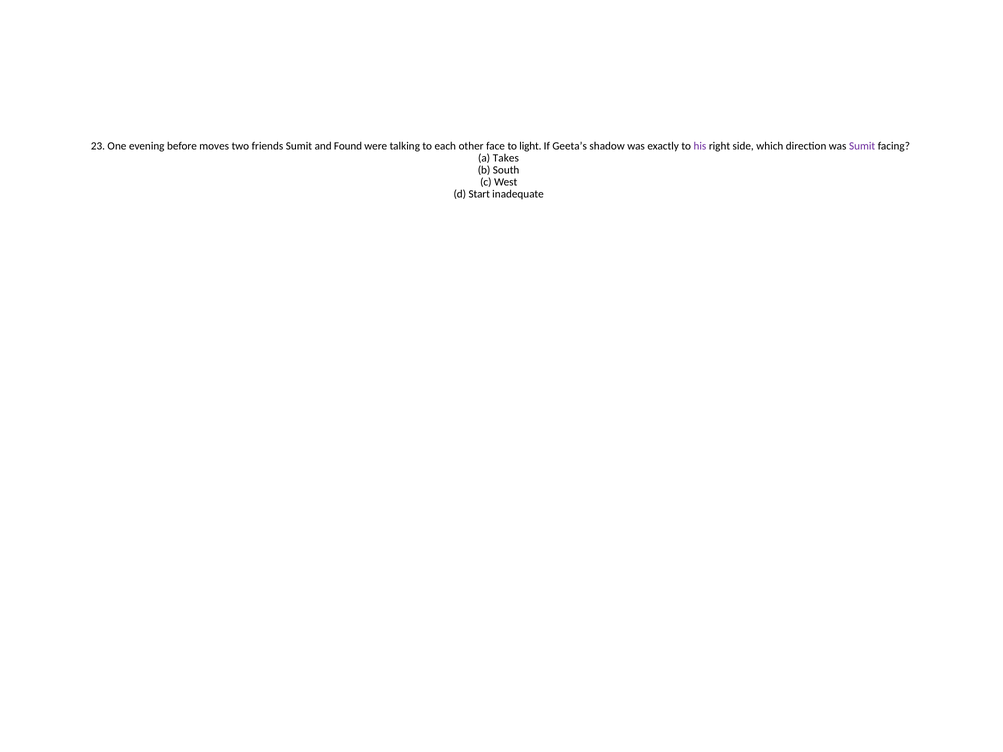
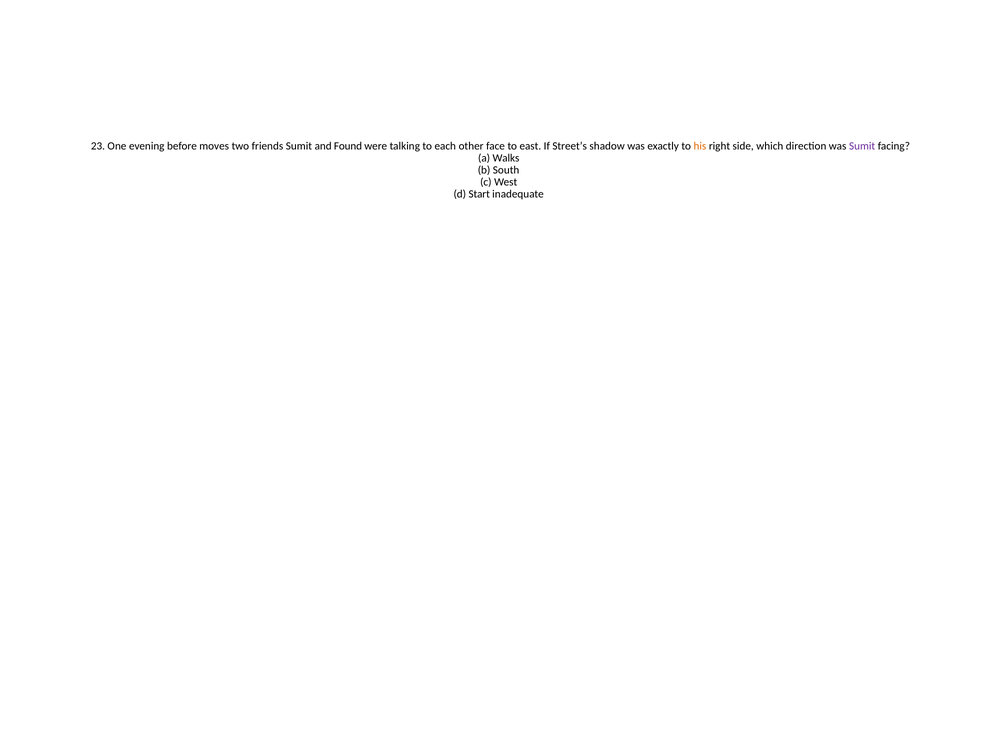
light: light -> east (530, 146)
Geeta’s: Geeta’s -> Street’s (570, 146)
his colour: purple -> orange (700, 146)
Takes: Takes -> Walks (506, 158)
